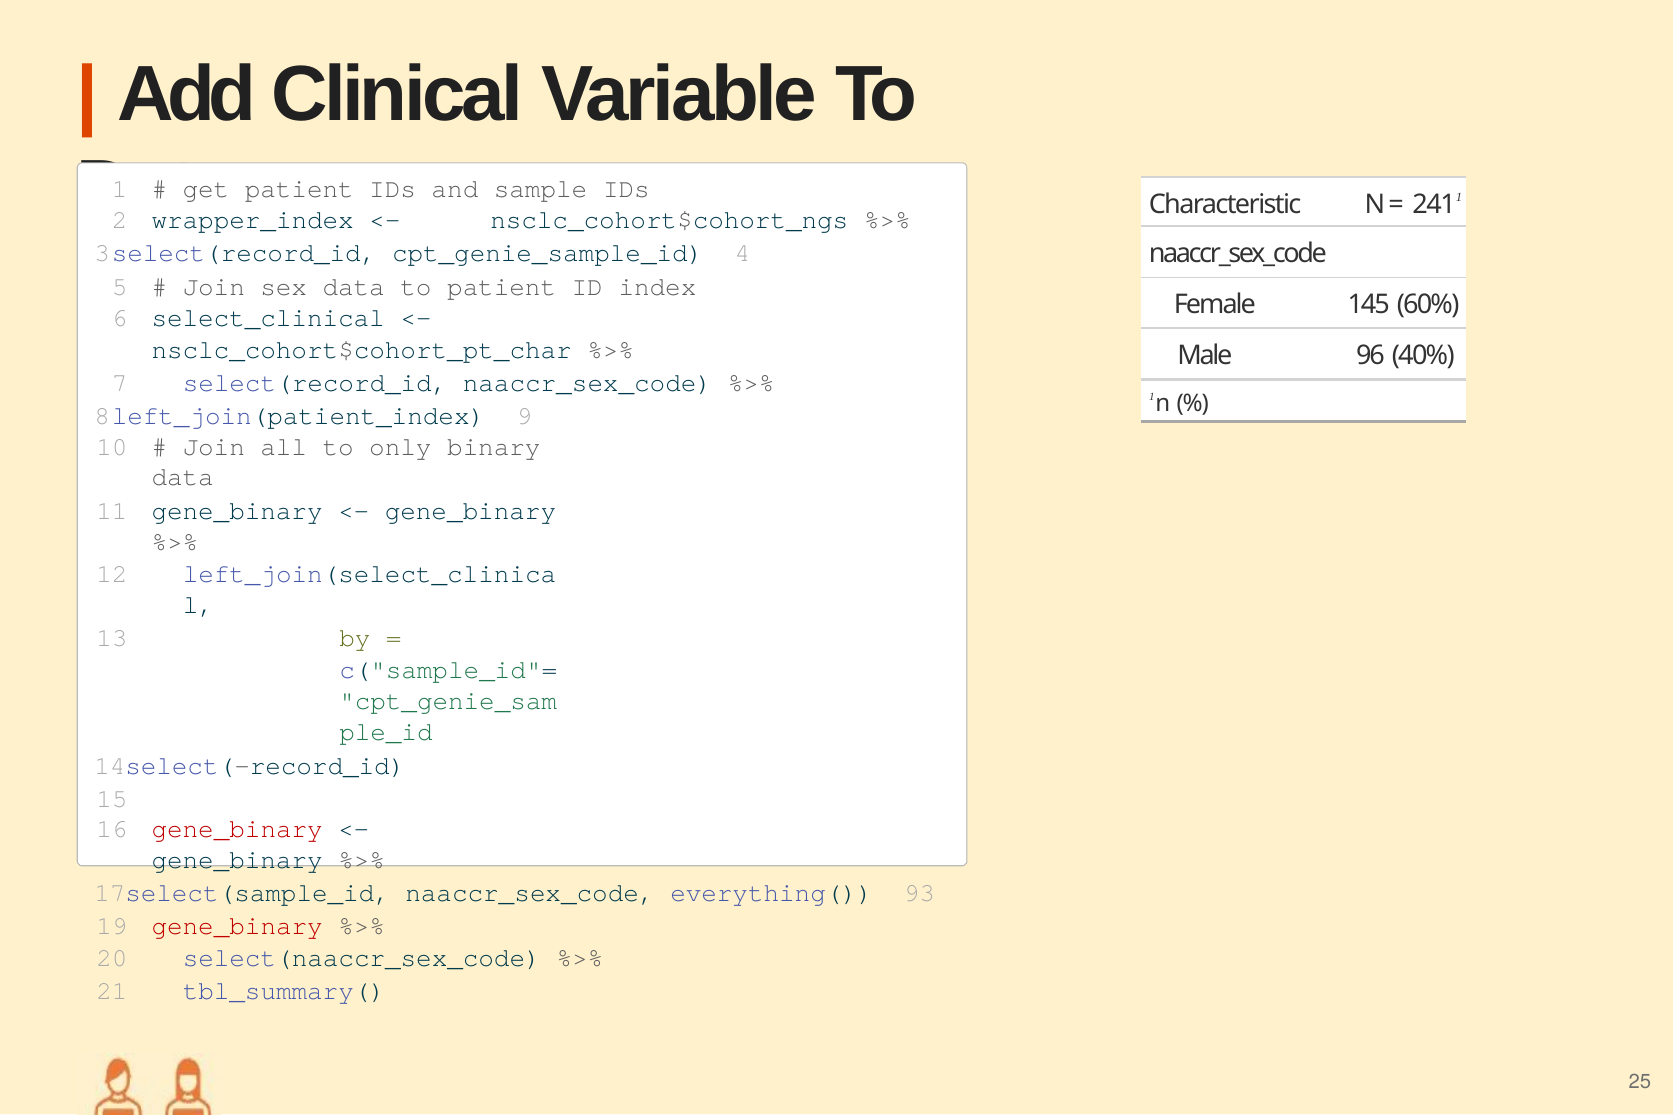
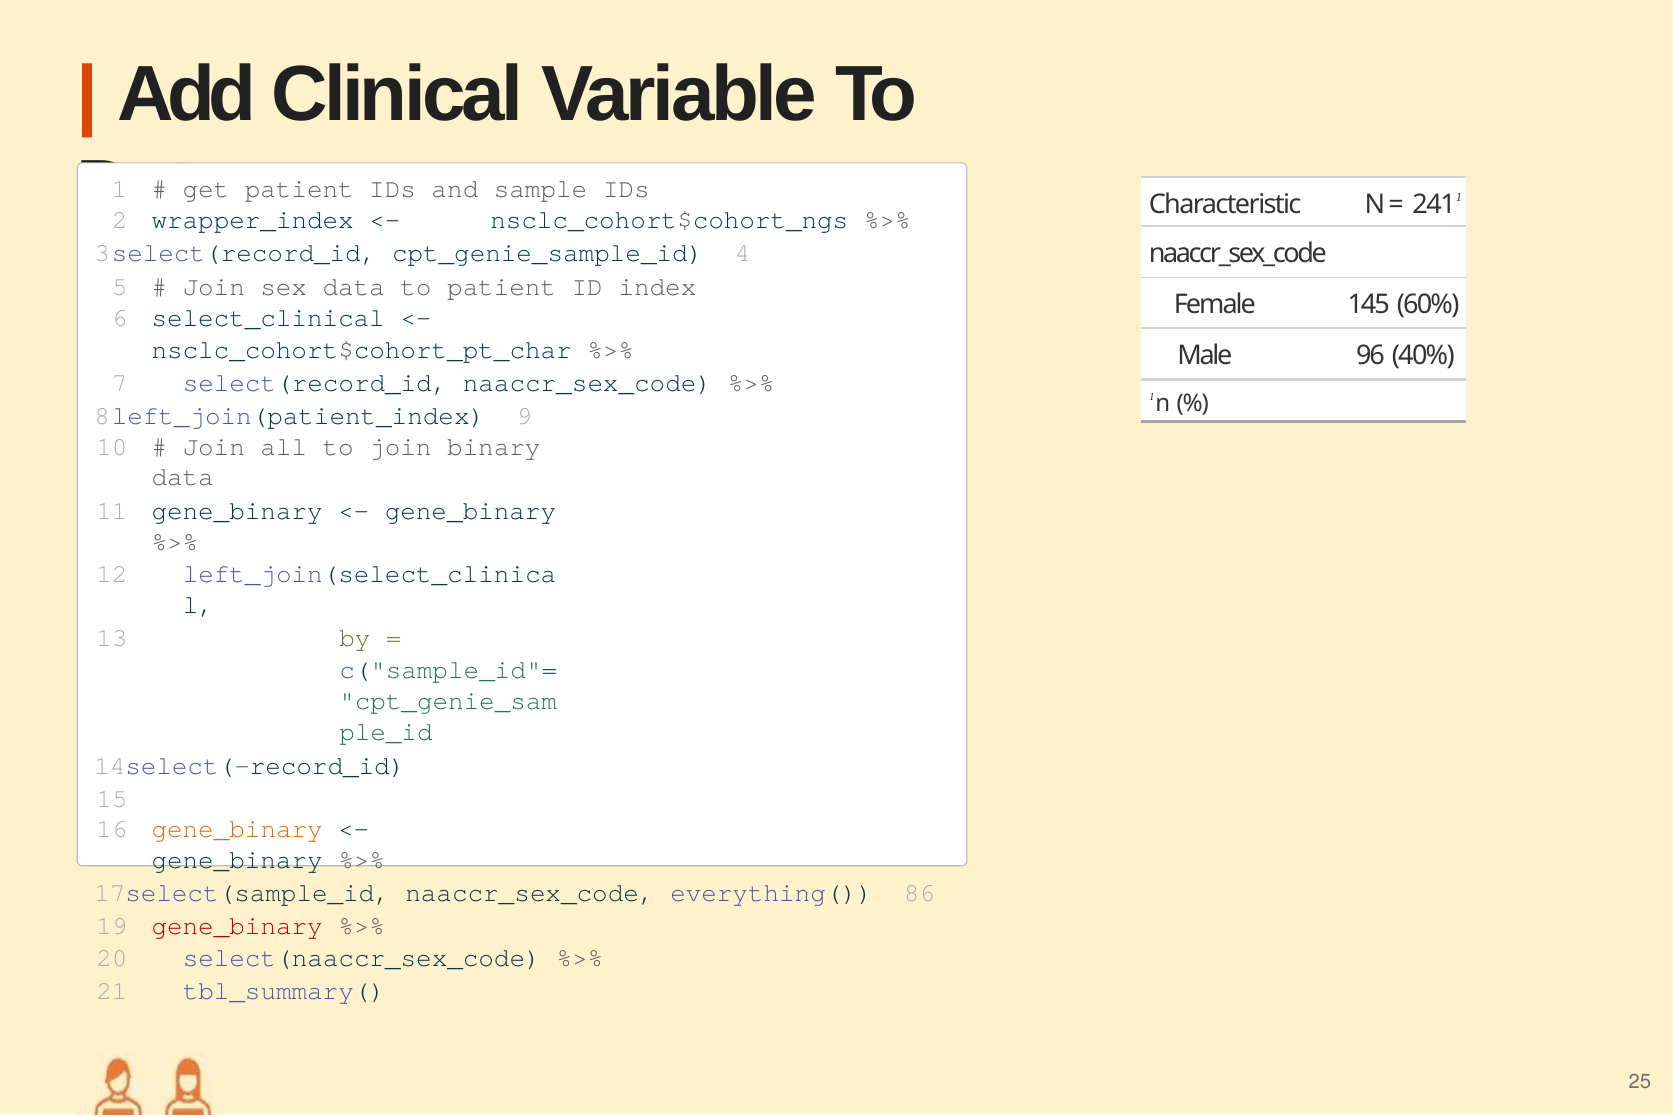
to only: only -> join (400, 447)
gene_binary colour: red -> orange (237, 829)
93: 93 -> 86 (919, 892)
